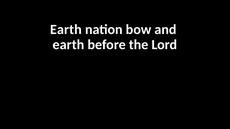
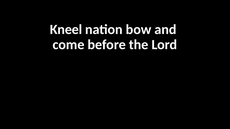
Earth: Earth -> Kneel (66, 30)
earth: earth -> come (69, 45)
